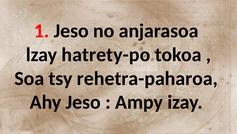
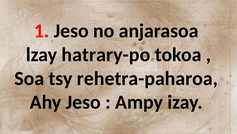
hatrety-po: hatrety-po -> hatrary-po (106, 54)
